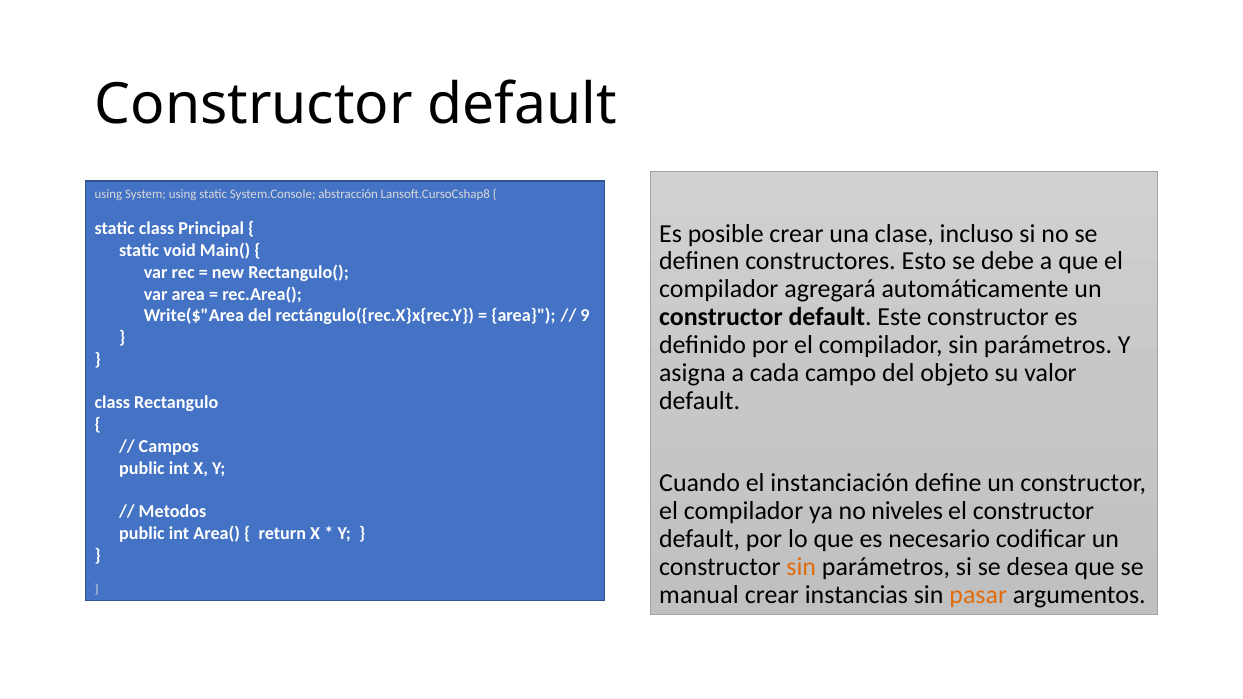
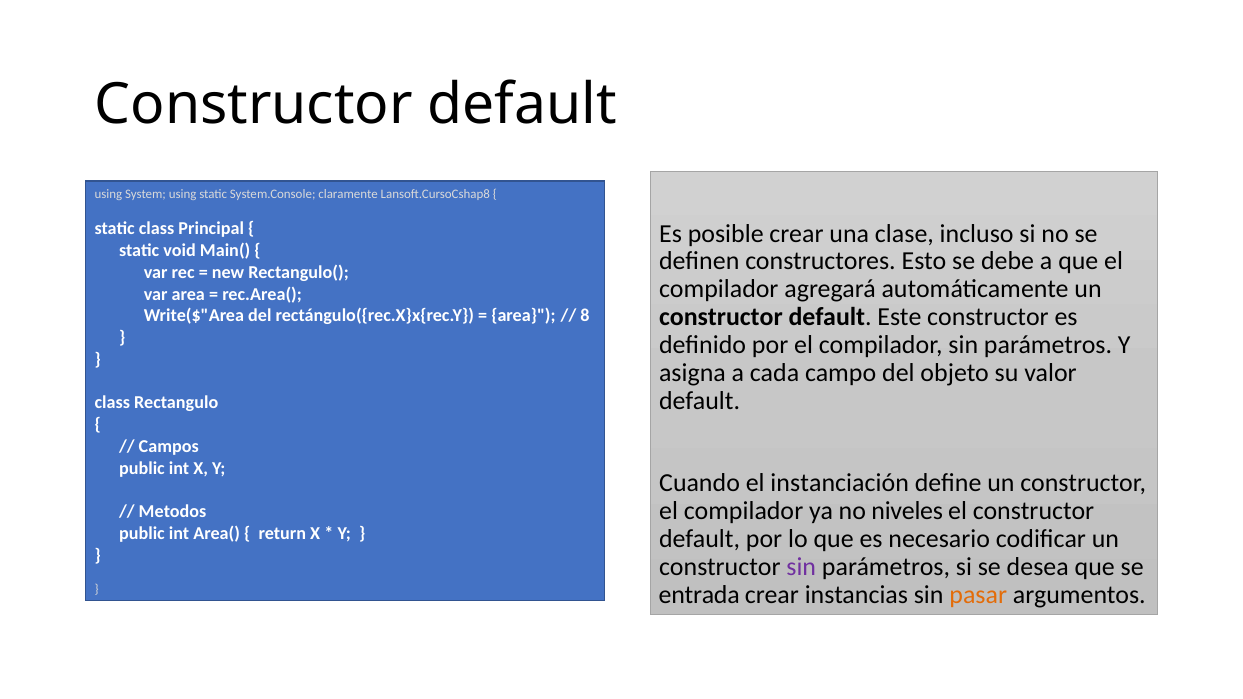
abstracción: abstracción -> claramente (348, 194)
9: 9 -> 8 (585, 316)
sin colour: orange -> purple (801, 567)
manual: manual -> entrada (699, 595)
